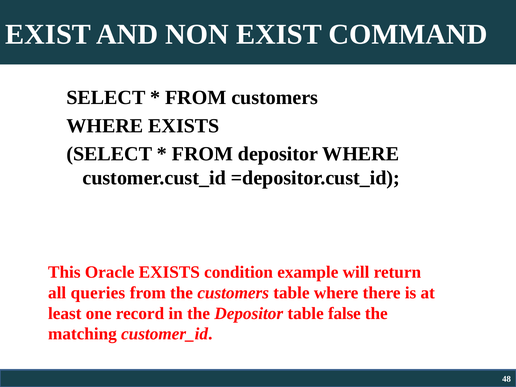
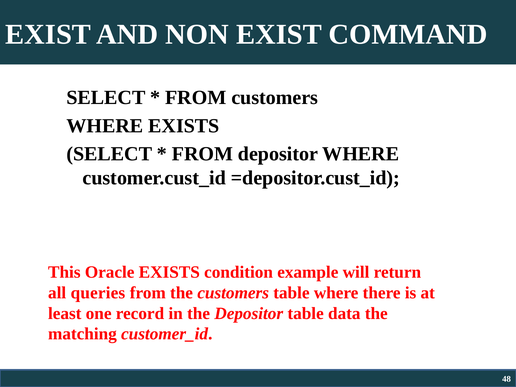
false: false -> data (344, 313)
